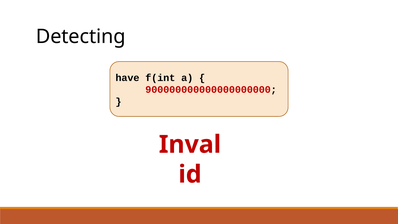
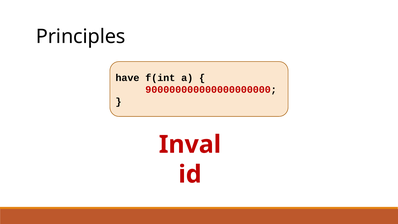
Detecting: Detecting -> Principles (81, 37)
